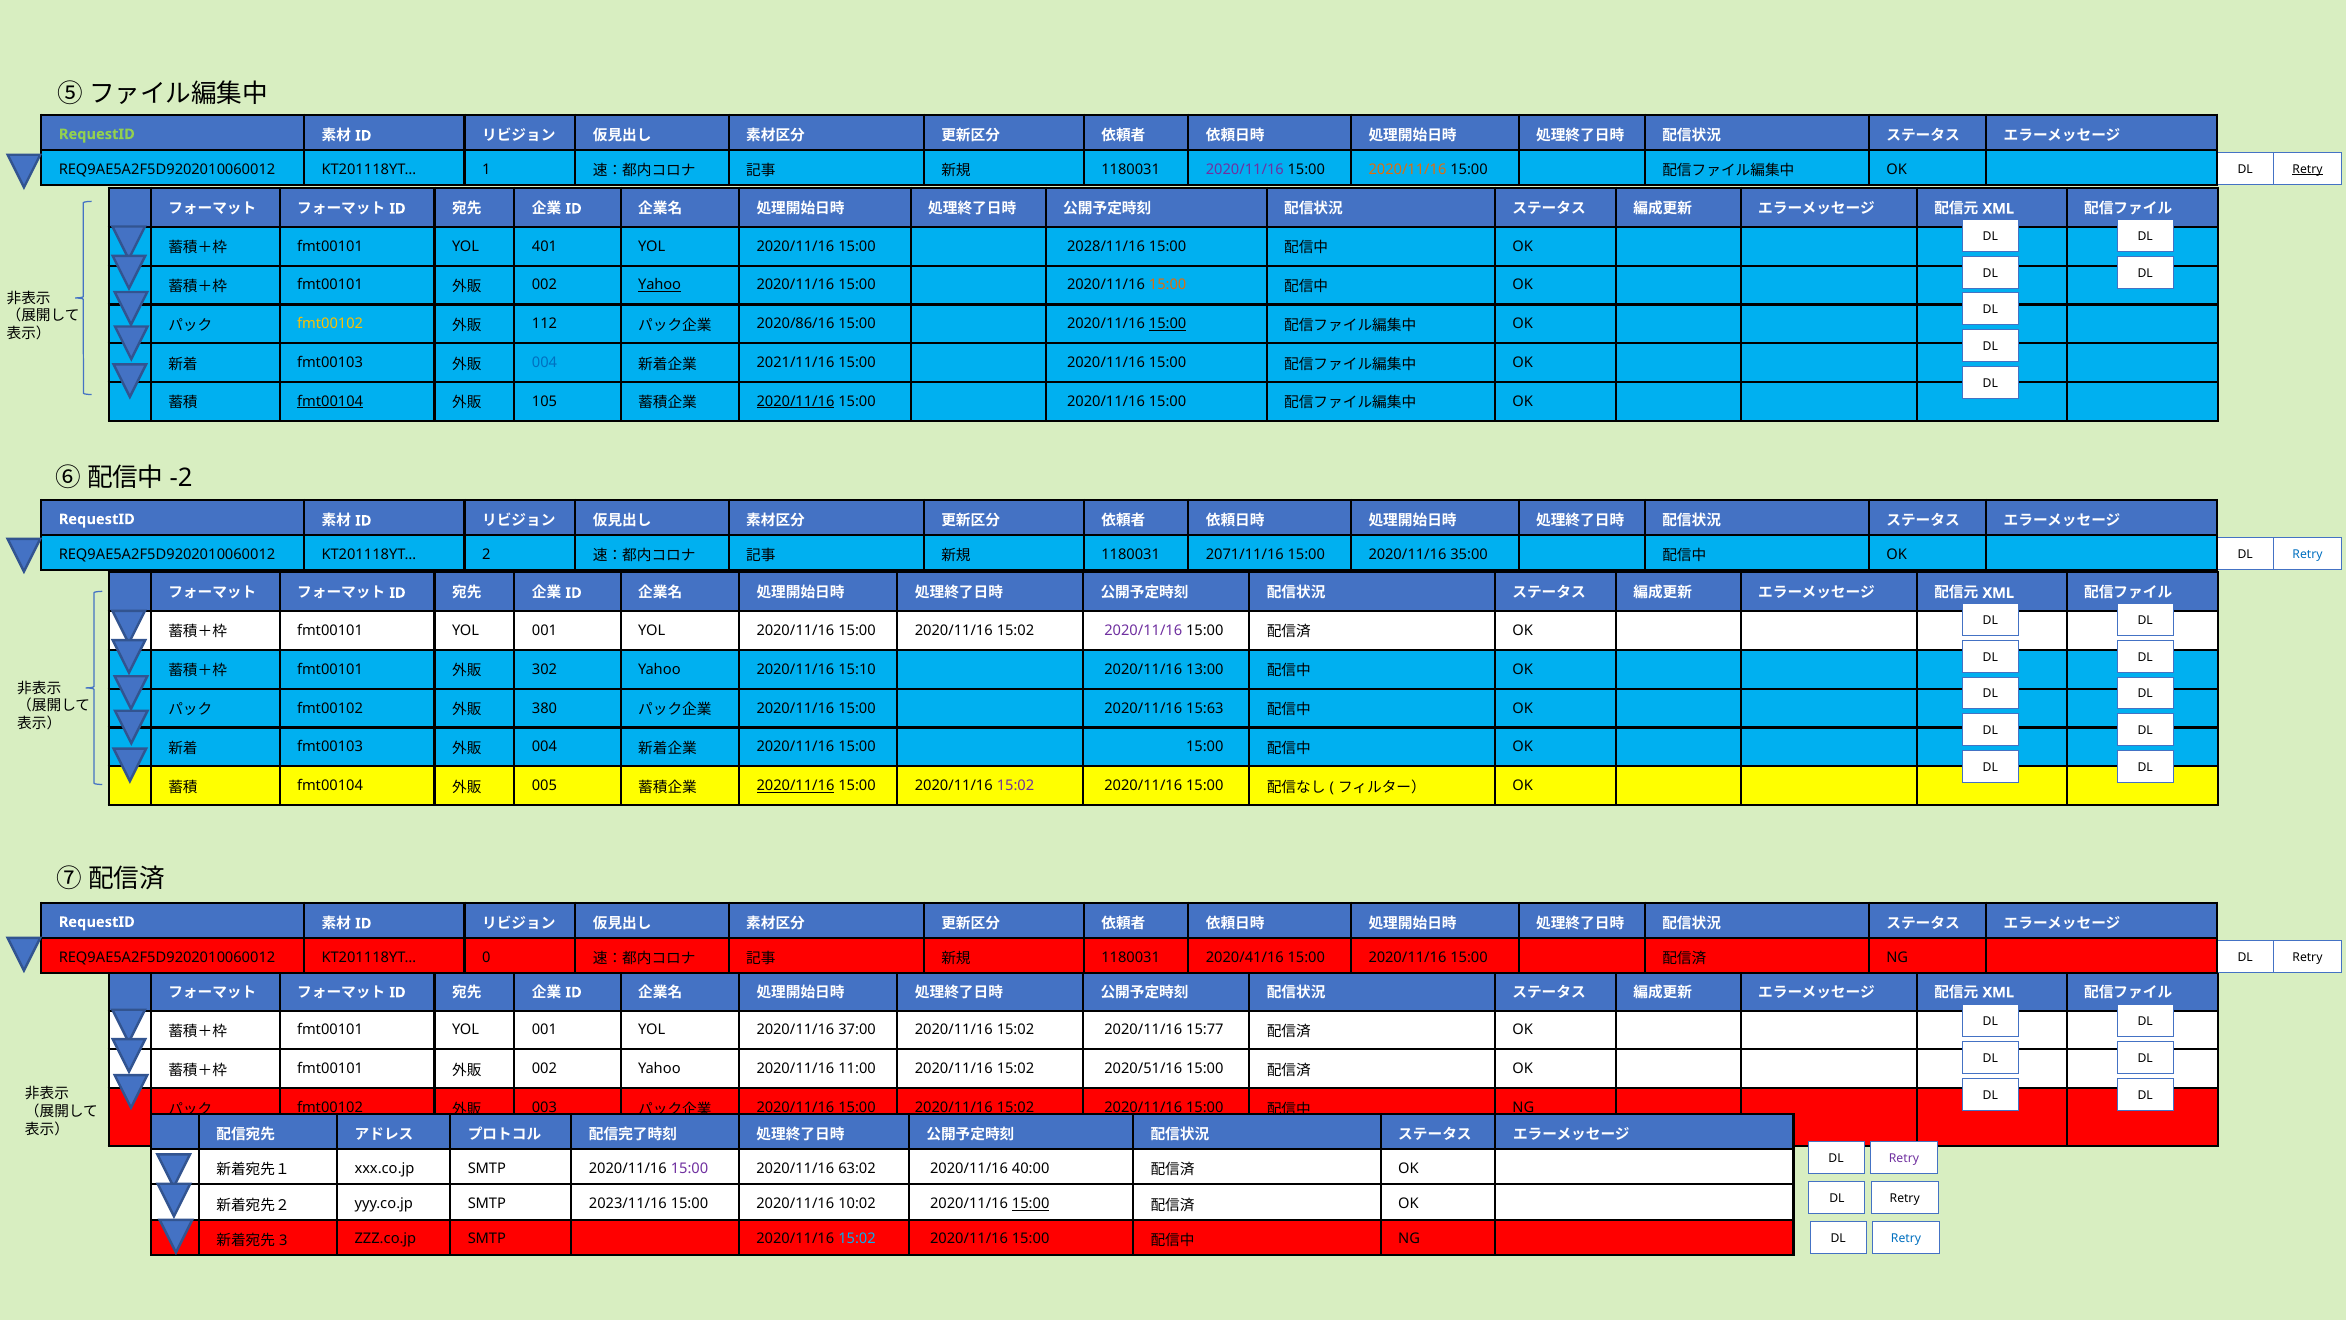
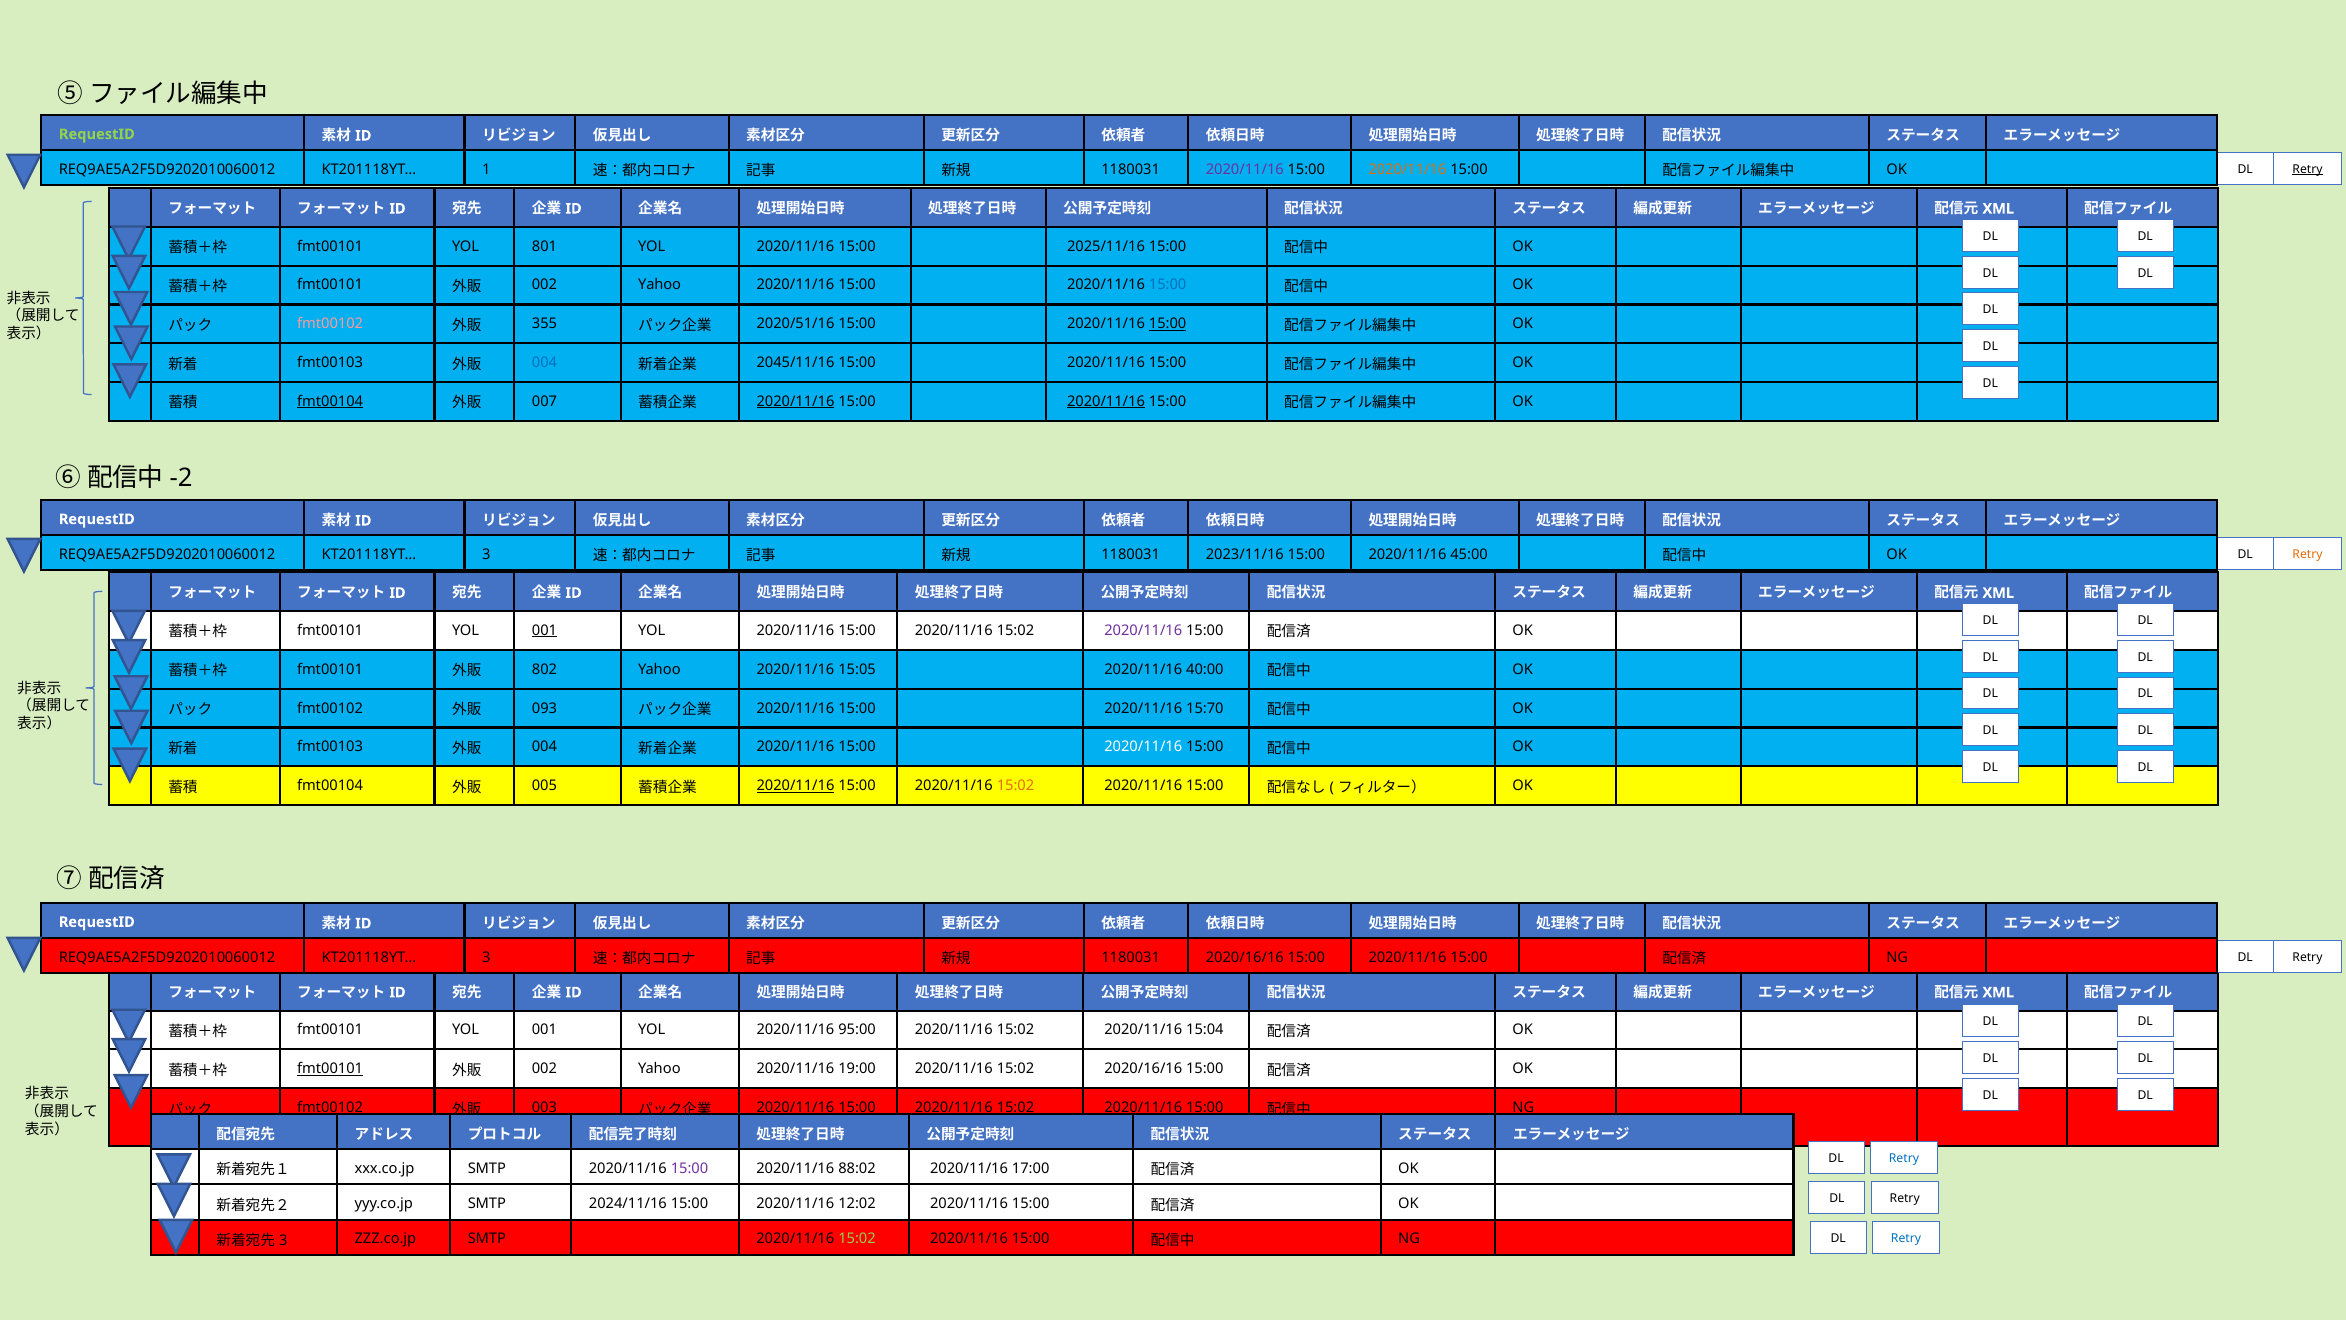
401: 401 -> 801 (544, 246)
2028/11/16: 2028/11/16 -> 2025/11/16 (1106, 246)
Yahoo underline: present -> none (660, 285)
15:00 colour: orange -> blue (1168, 285)
fmt00102 colour: yellow -> pink (330, 324)
112: 112 -> 355 (544, 324)
2020/86/16: 2020/86/16 -> 2020/51/16 (795, 324)
2021/11/16: 2021/11/16 -> 2045/11/16 (795, 363)
105: 105 -> 007 (544, 401)
2020/11/16 underline: none -> present (1106, 401)
2: 2 -> 3 (486, 554)
2071/11/16: 2071/11/16 -> 2023/11/16 (1245, 554)
35:00: 35:00 -> 45:00 (1469, 554)
Retry colour: blue -> orange (2308, 554)
001 underline: none -> present (544, 630)
302: 302 -> 802 (544, 669)
15:10: 15:10 -> 15:05 (857, 669)
13:00: 13:00 -> 40:00 (1205, 669)
380: 380 -> 093 (544, 708)
15:63: 15:63 -> 15:70 (1205, 708)
2020/11/16 colour: light blue -> white (1143, 747)
15:02 colour: purple -> orange (1015, 786)
0: 0 -> 3 (486, 957)
1180031 2020/41/16: 2020/41/16 -> 2020/16/16 (1245, 957)
37:00: 37:00 -> 95:00 (857, 1030)
15:77: 15:77 -> 15:04 (1205, 1030)
fmt00101 underline: none -> present (330, 1069)
11:00: 11:00 -> 19:00 (857, 1069)
15:02 2020/51/16: 2020/51/16 -> 2020/16/16 (1143, 1069)
Retry colour: purple -> blue (1904, 1158)
63:02: 63:02 -> 88:02 (857, 1168)
40:00: 40:00 -> 17:00 (1031, 1168)
2023/11/16: 2023/11/16 -> 2024/11/16 (628, 1203)
10:02: 10:02 -> 12:02 (857, 1203)
15:00 underline: present -> none (1031, 1203)
15:02 colour: light blue -> light green (857, 1239)
